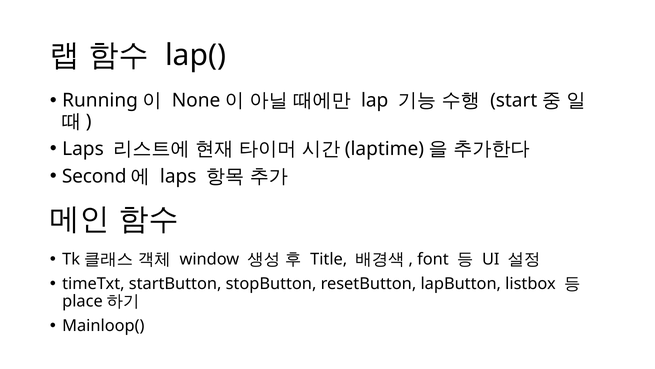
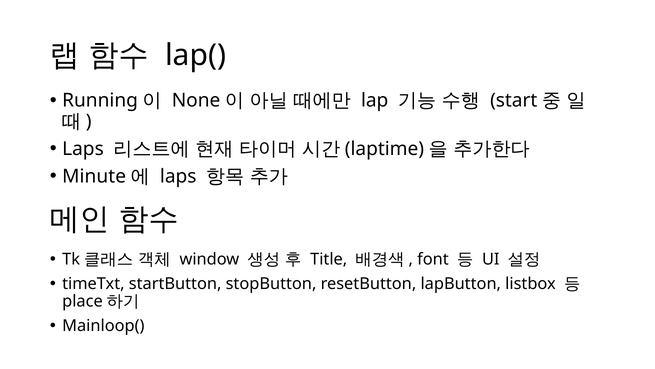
Second: Second -> Minute (94, 176)
